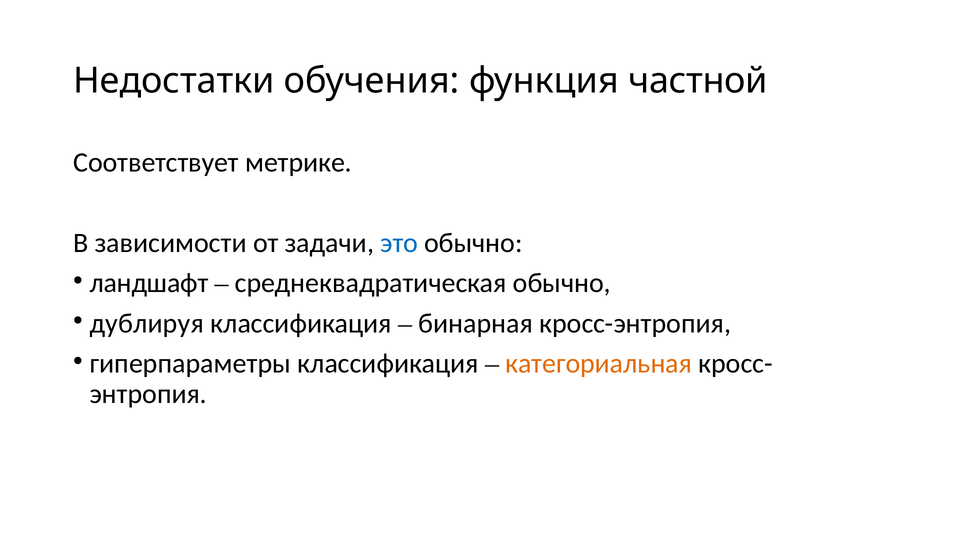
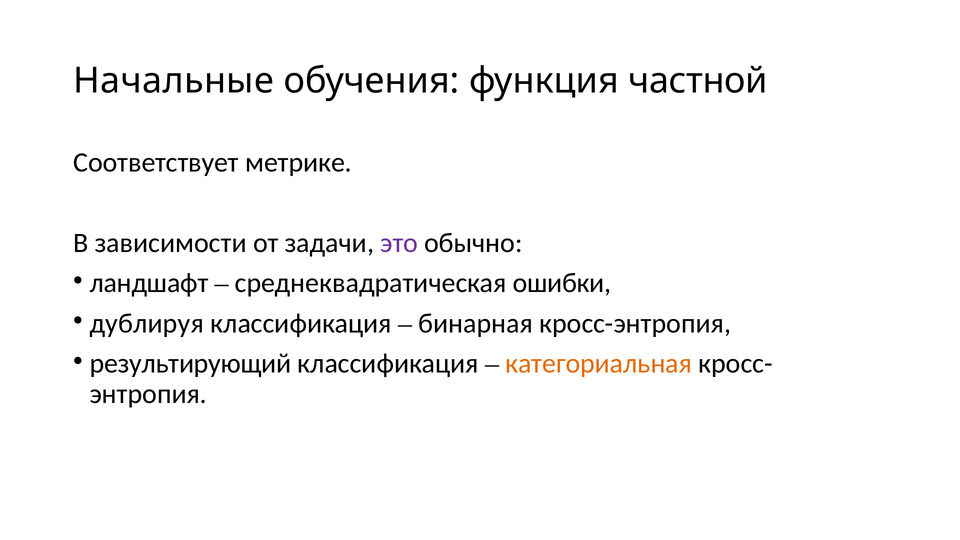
Недостатки: Недостатки -> Начальные (174, 81)
это colour: blue -> purple (399, 243)
среднеквадратическая обычно: обычно -> ошибки (562, 283)
гиперпараметры: гиперпараметры -> результирующий (190, 364)
